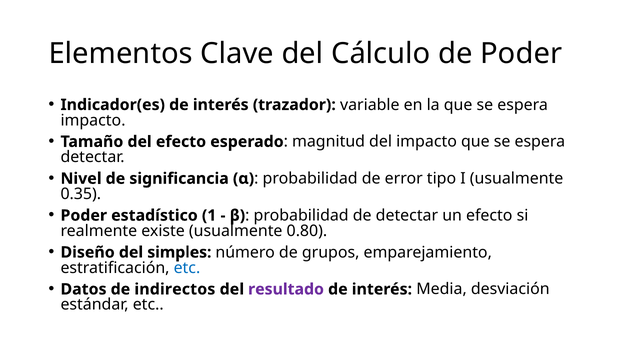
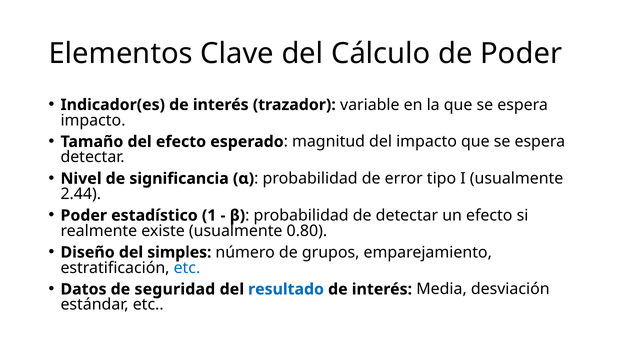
0.35: 0.35 -> 2.44 (81, 194)
indirectos: indirectos -> seguridad (175, 289)
resultado colour: purple -> blue (286, 289)
